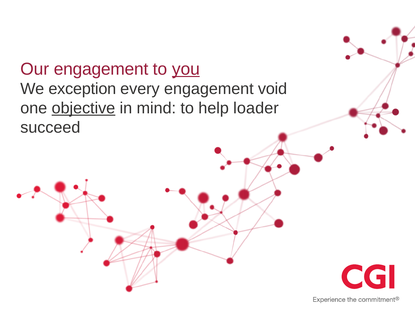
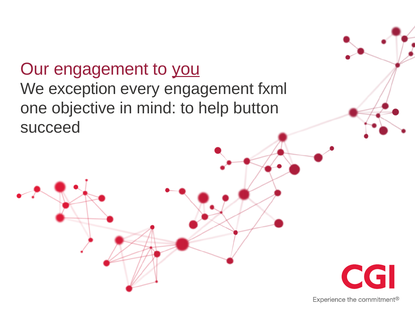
void: void -> fxml (273, 89)
objective underline: present -> none (83, 108)
loader: loader -> button (256, 108)
